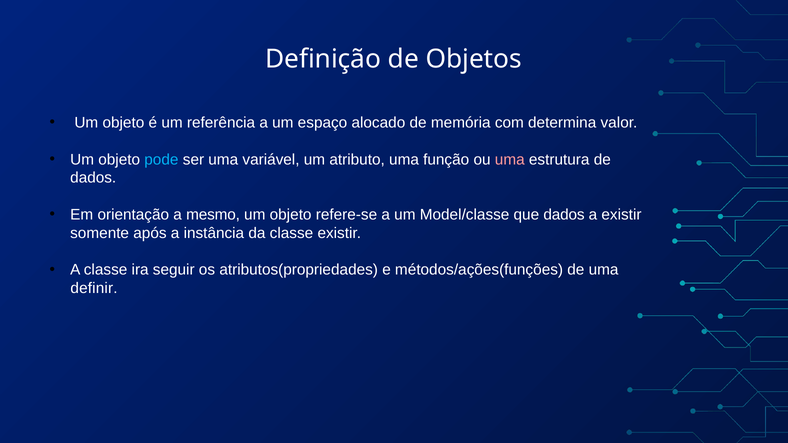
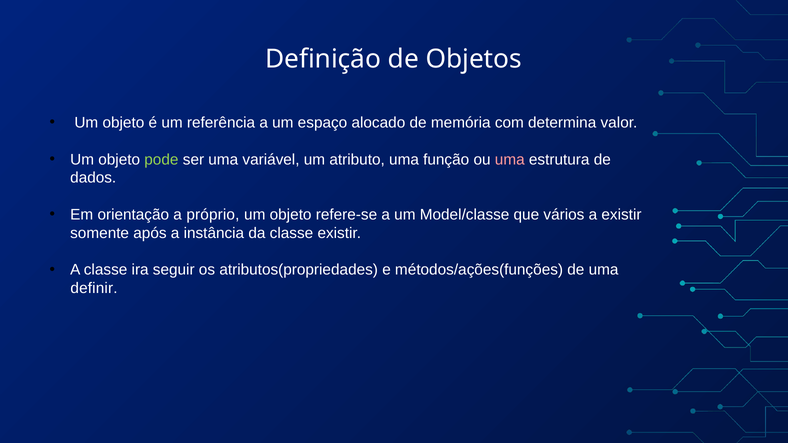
pode colour: light blue -> light green (161, 160)
mesmo: mesmo -> próprio (213, 215)
que dados: dados -> vários (564, 215)
